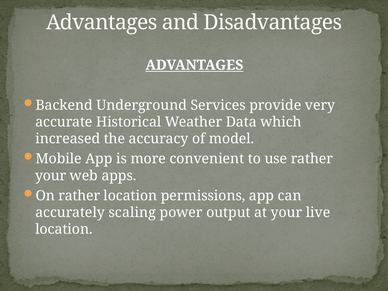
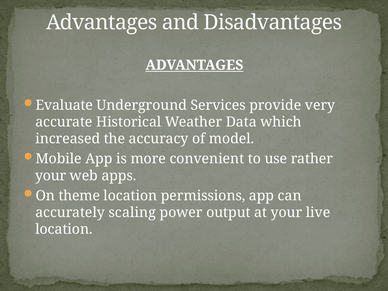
Backend: Backend -> Evaluate (64, 105)
On rather: rather -> theme (79, 196)
